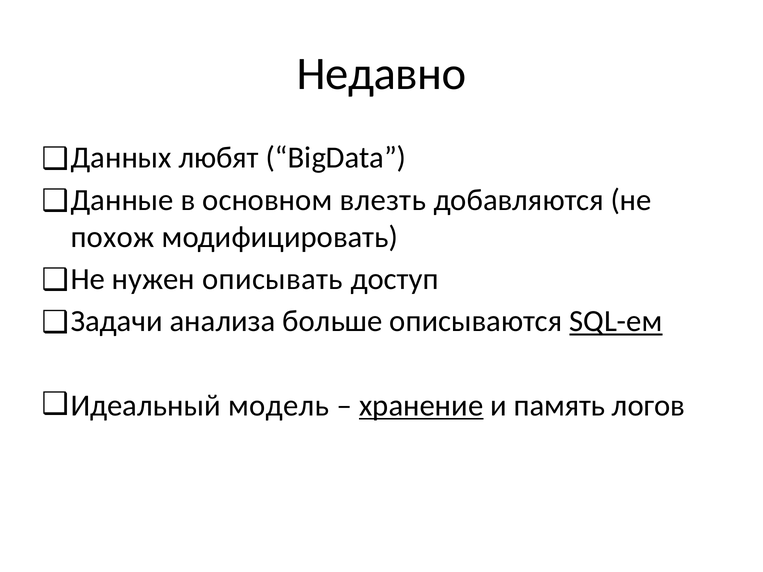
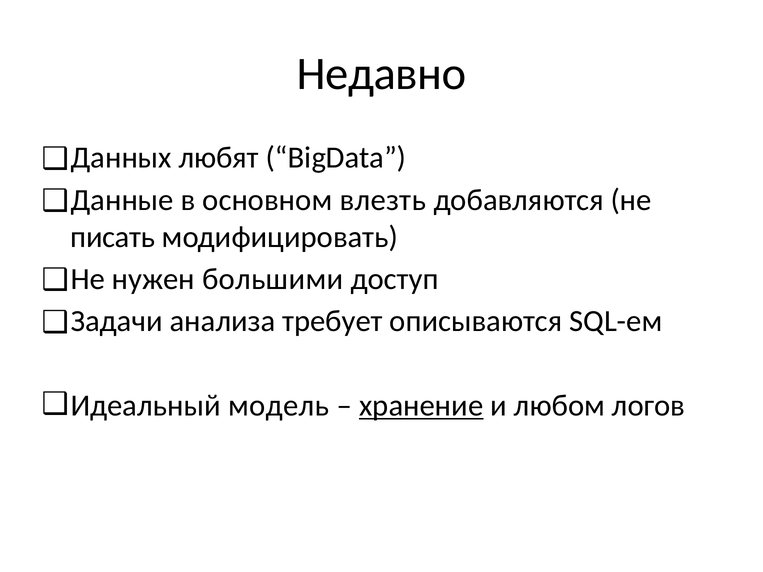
похож: похож -> писать (113, 237)
описывать: описывать -> большими (273, 279)
больше: больше -> требует (333, 321)
SQL-ем underline: present -> none (616, 321)
память: память -> любом (559, 406)
